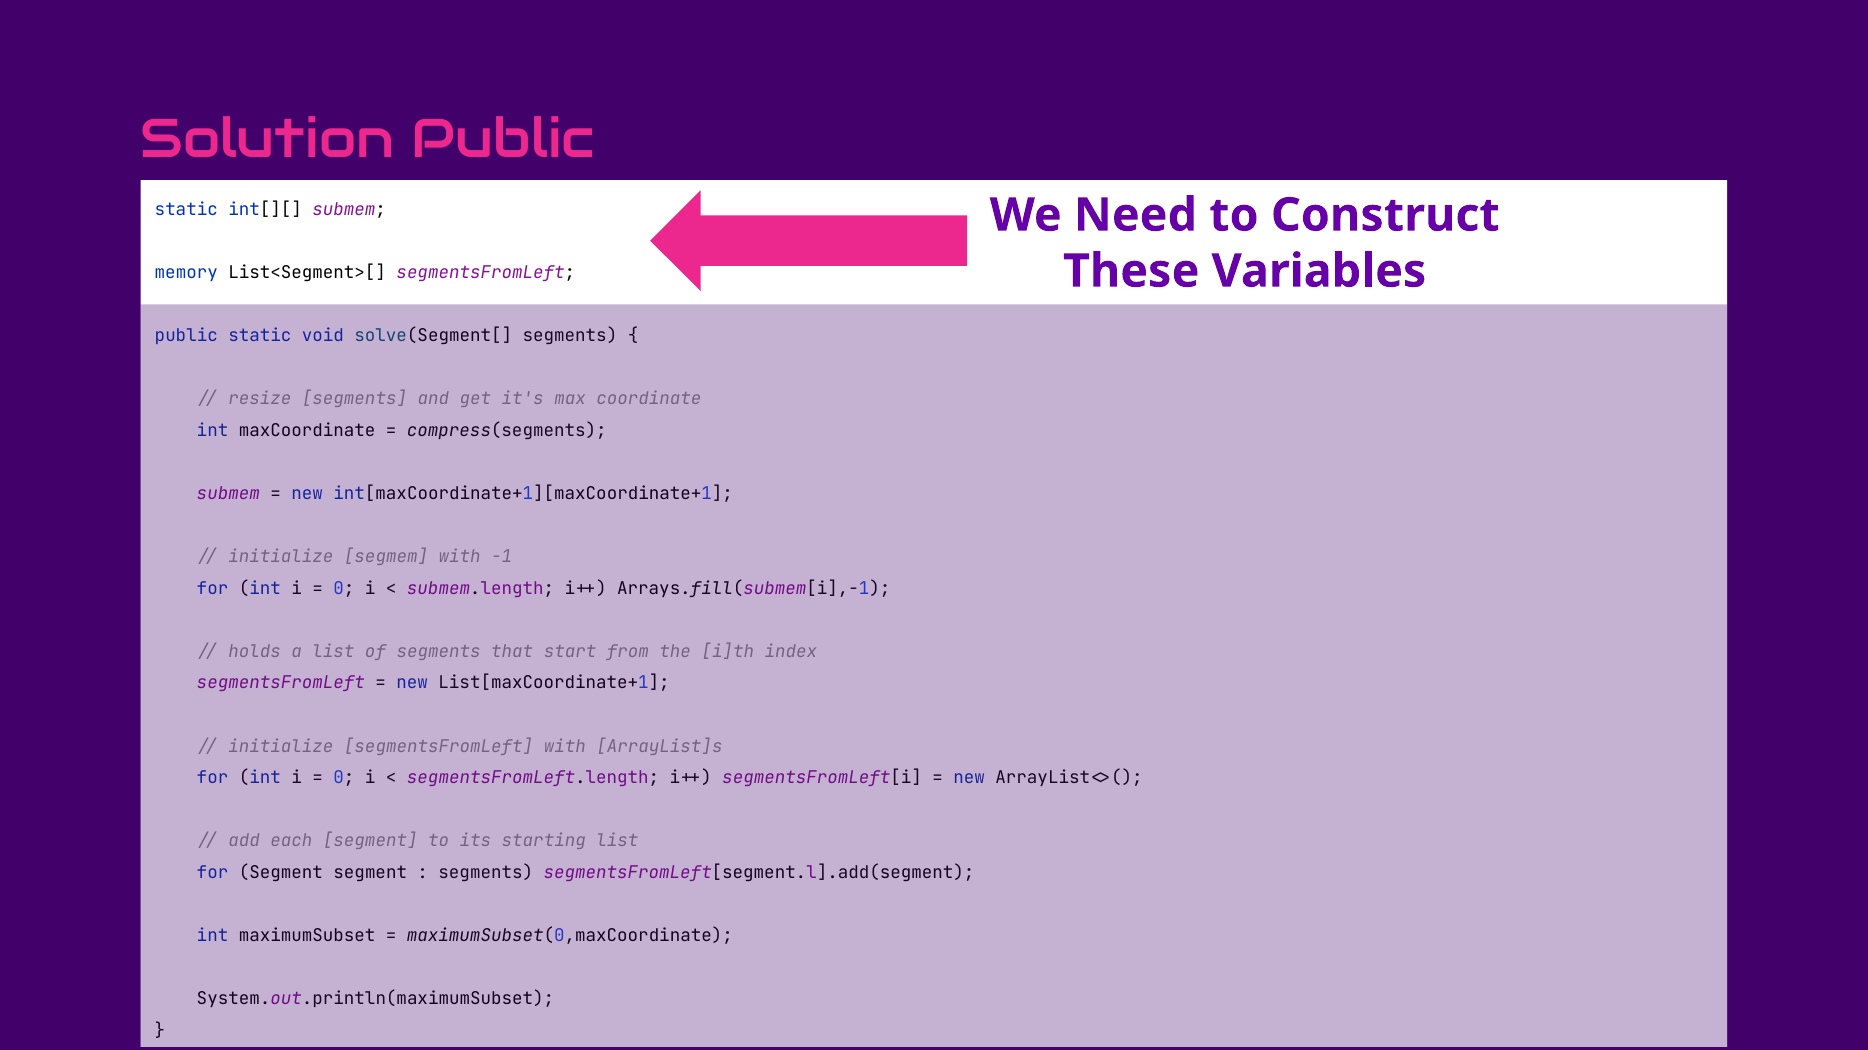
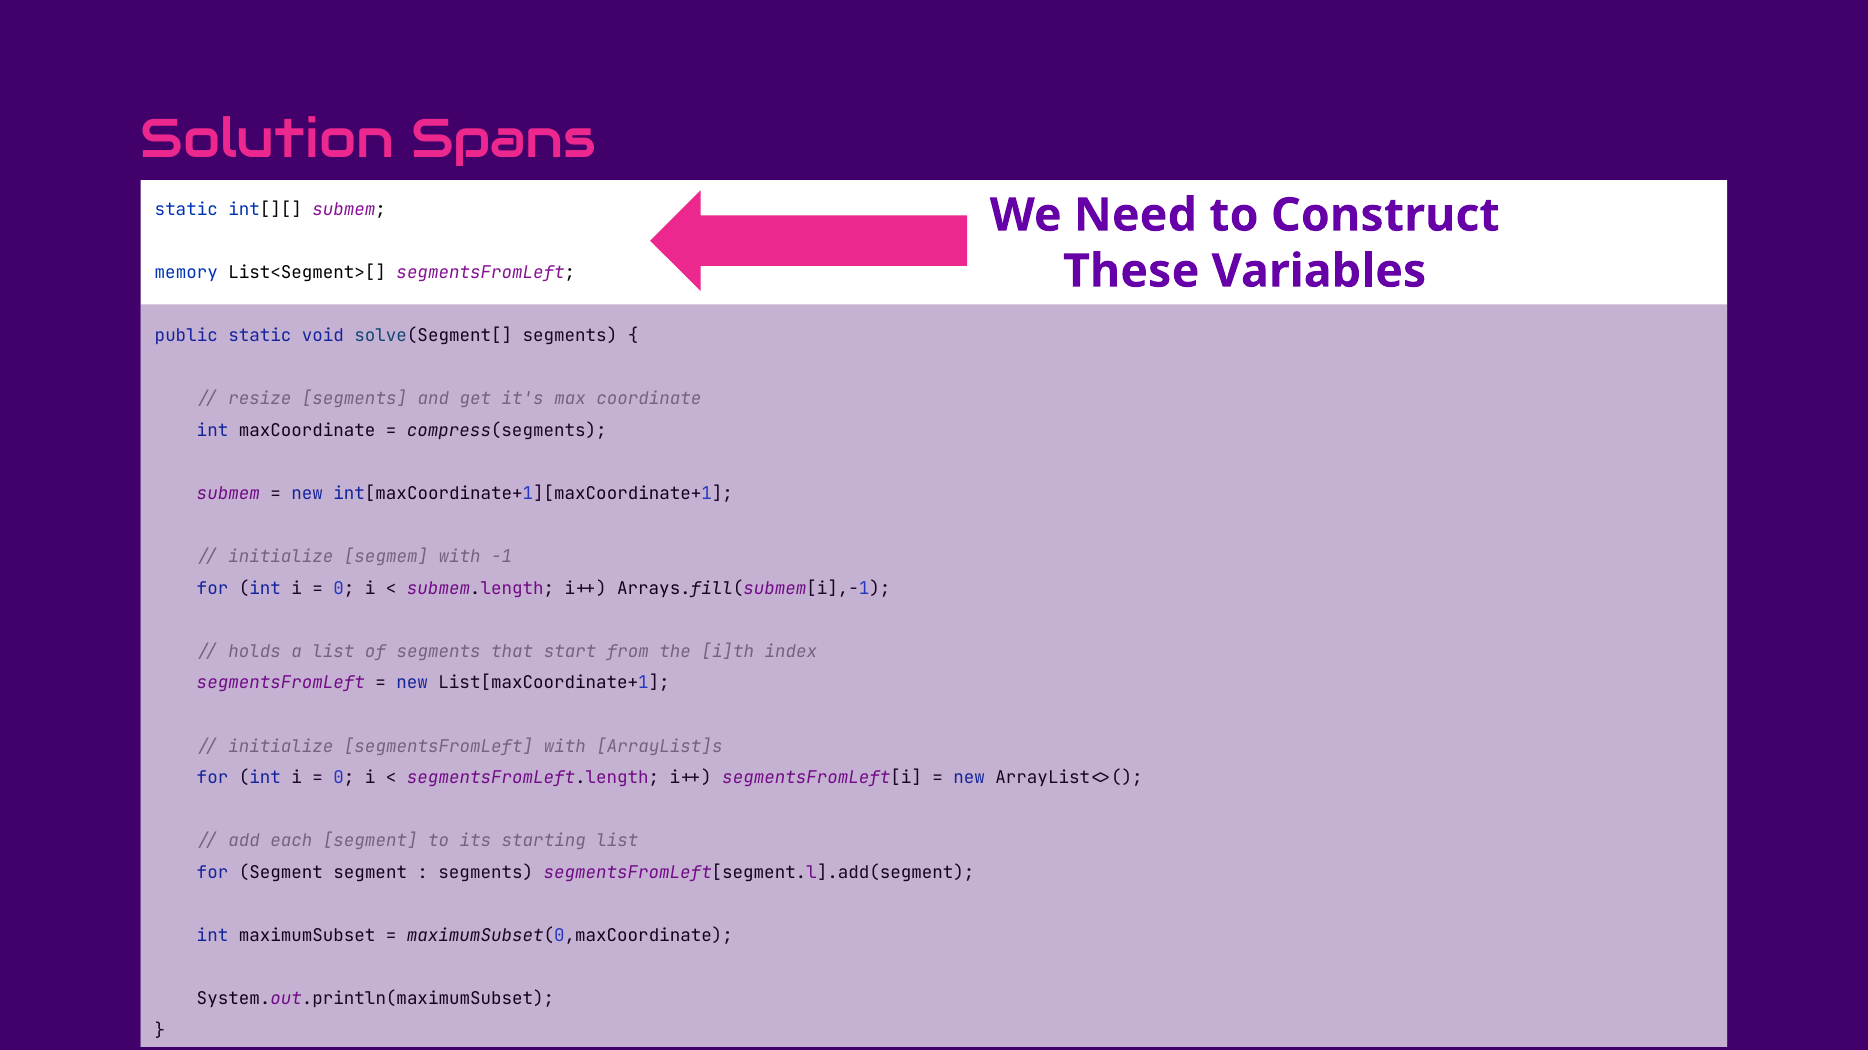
Solution Public: Public -> Spans (504, 139)
